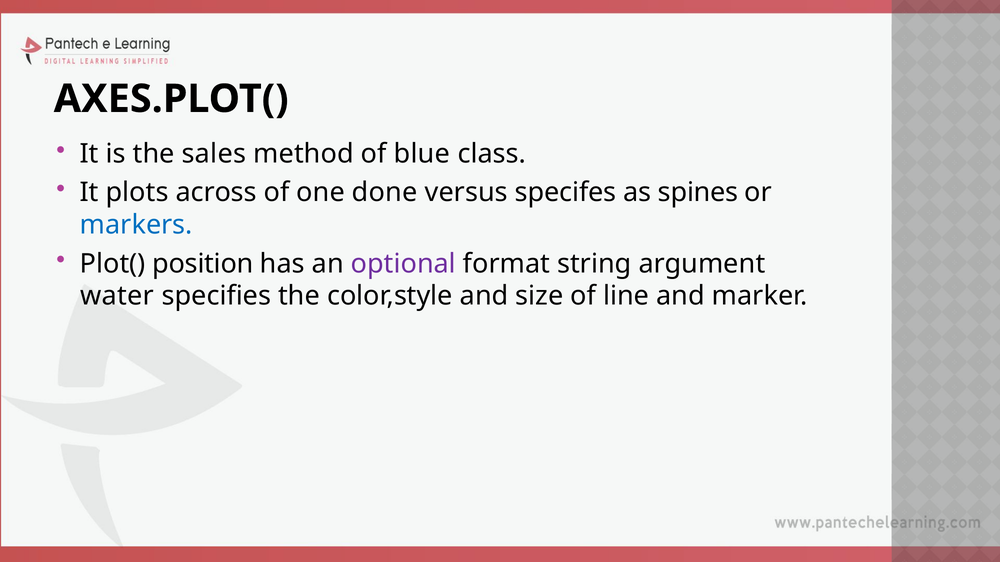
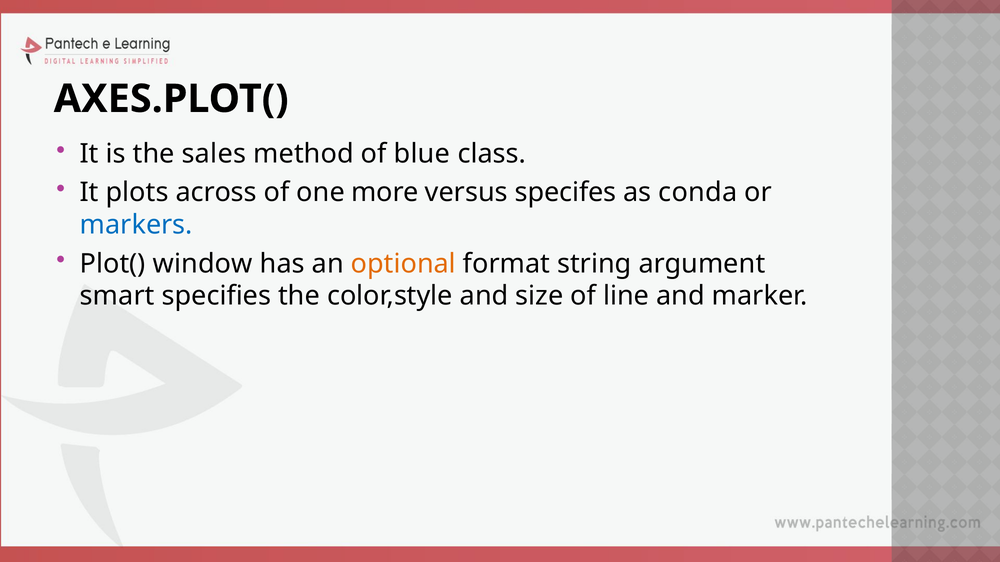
done: done -> more (385, 193)
spines: spines -> conda (698, 193)
position: position -> window (203, 264)
optional colour: purple -> orange (403, 264)
water: water -> smart (117, 296)
